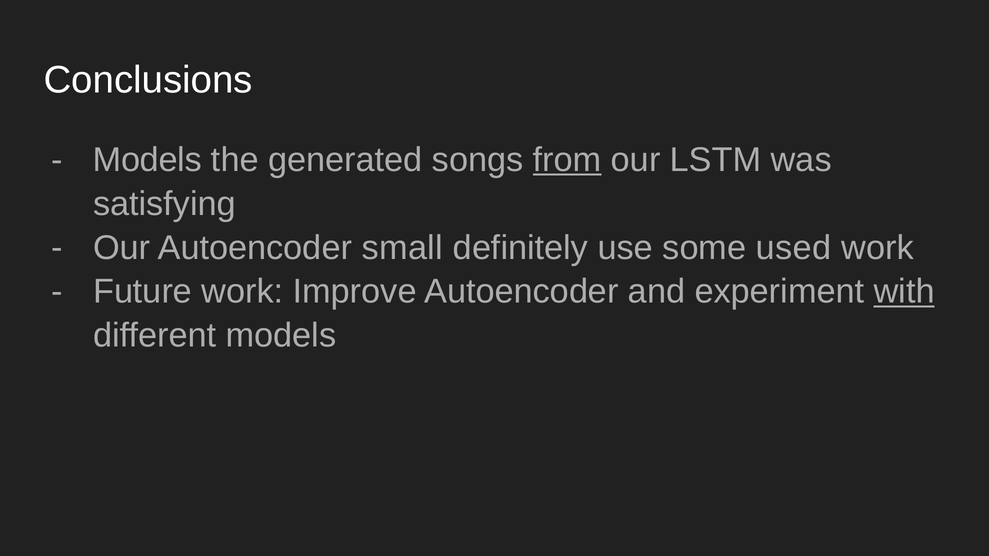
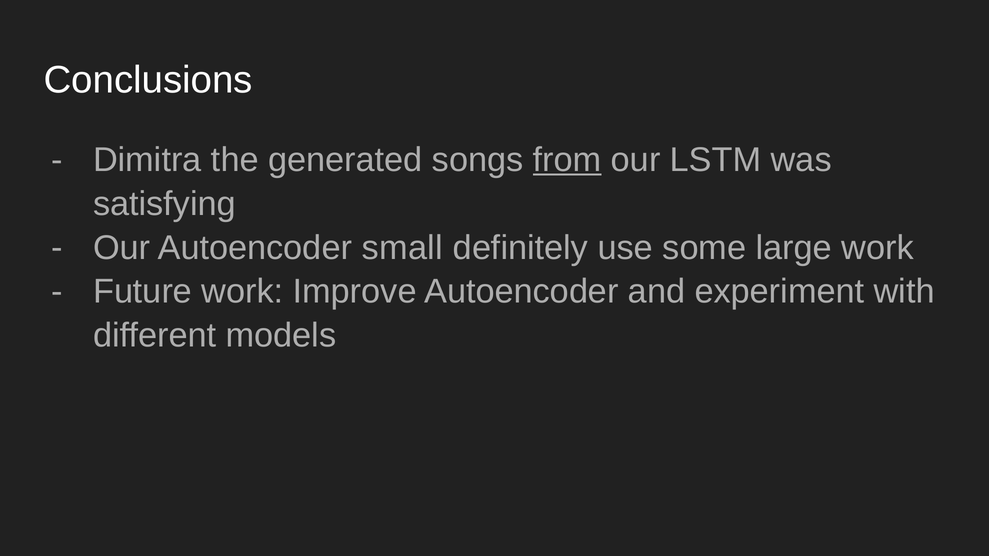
Models: Models -> Dimitra (147, 160)
used: used -> large (794, 248)
with underline: present -> none (904, 292)
